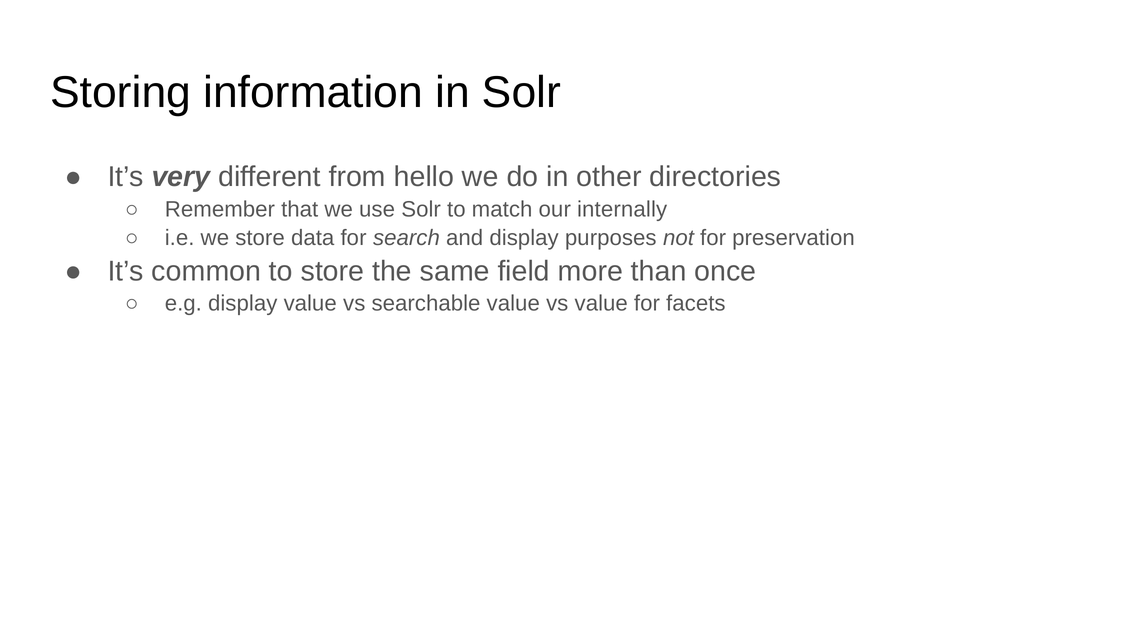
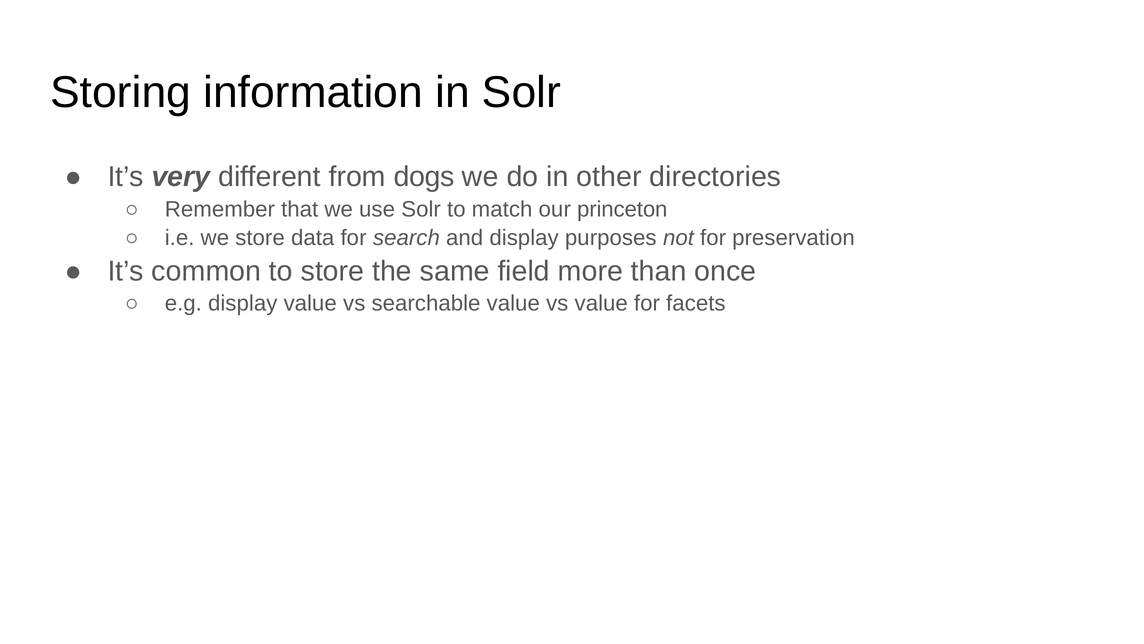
hello: hello -> dogs (424, 177)
internally: internally -> princeton (622, 209)
